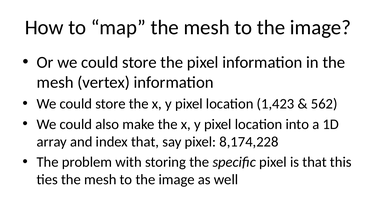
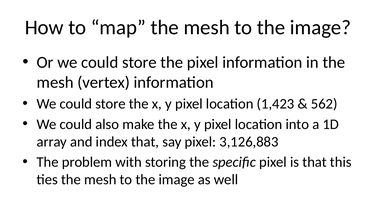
8,174,228: 8,174,228 -> 3,126,883 (249, 142)
